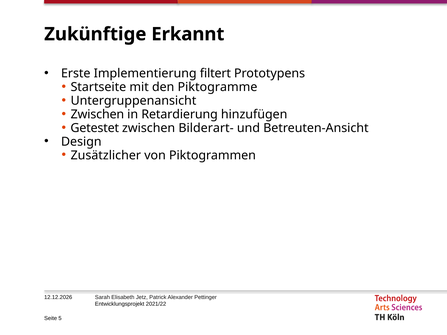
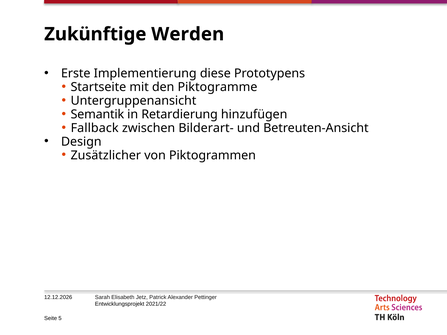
Erkannt: Erkannt -> Werden (188, 34)
filtert: filtert -> diese (215, 73)
Zwischen: Zwischen -> Semantik (97, 114)
Getestet: Getestet -> Fallback (95, 128)
